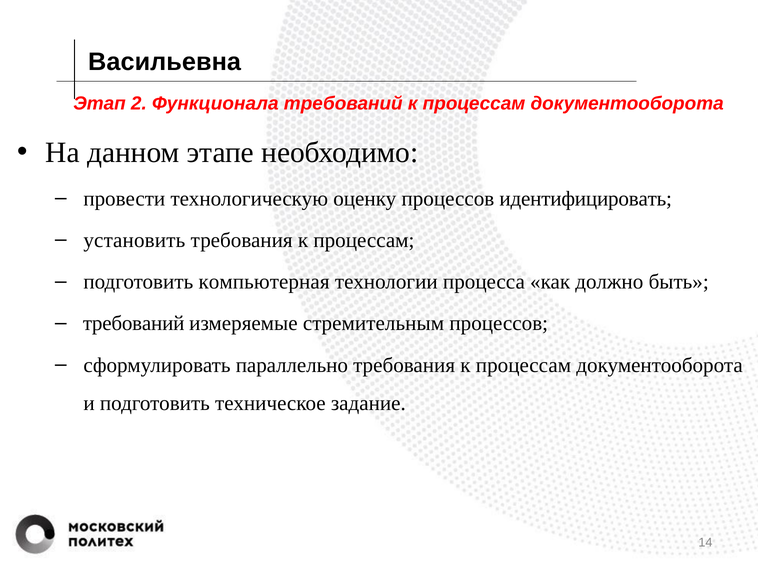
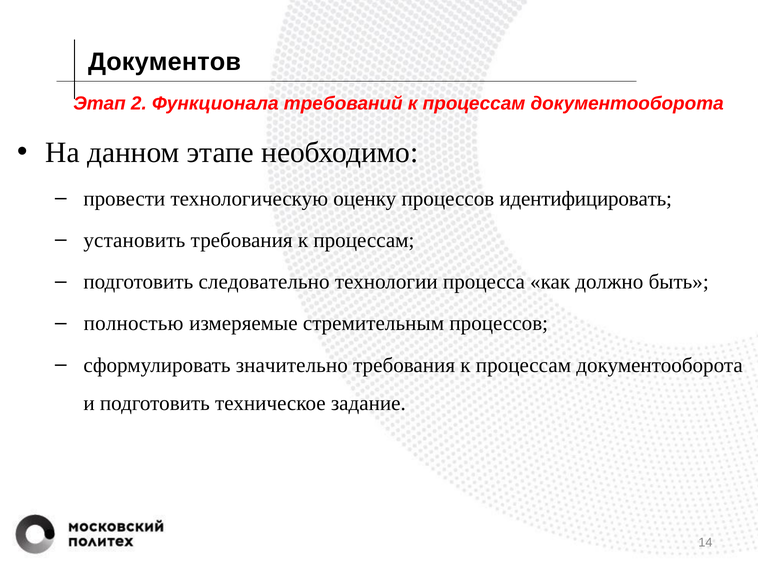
Васильевна: Васильевна -> Документов (165, 62)
компьютерная: компьютерная -> следовательно (264, 282)
требований: требований -> полностью (134, 324)
параллельно: параллельно -> значительно (292, 366)
